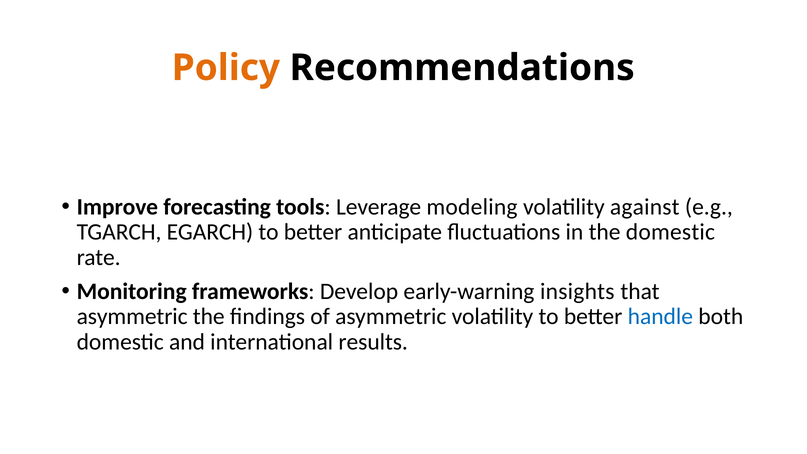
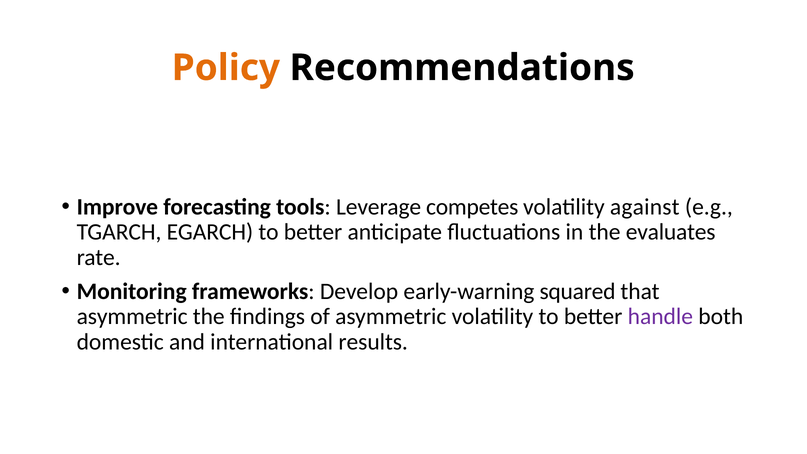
modeling: modeling -> competes (472, 207)
the domestic: domestic -> evaluates (671, 232)
insights: insights -> squared (578, 291)
handle colour: blue -> purple (660, 317)
